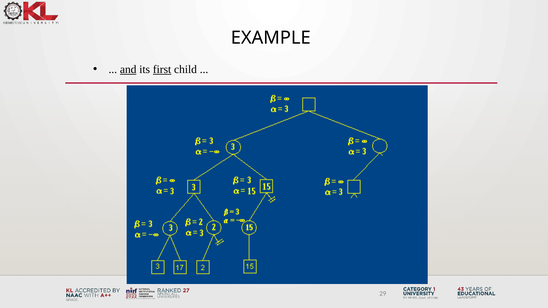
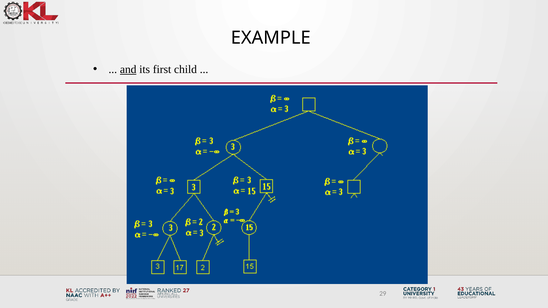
first underline: present -> none (162, 70)
